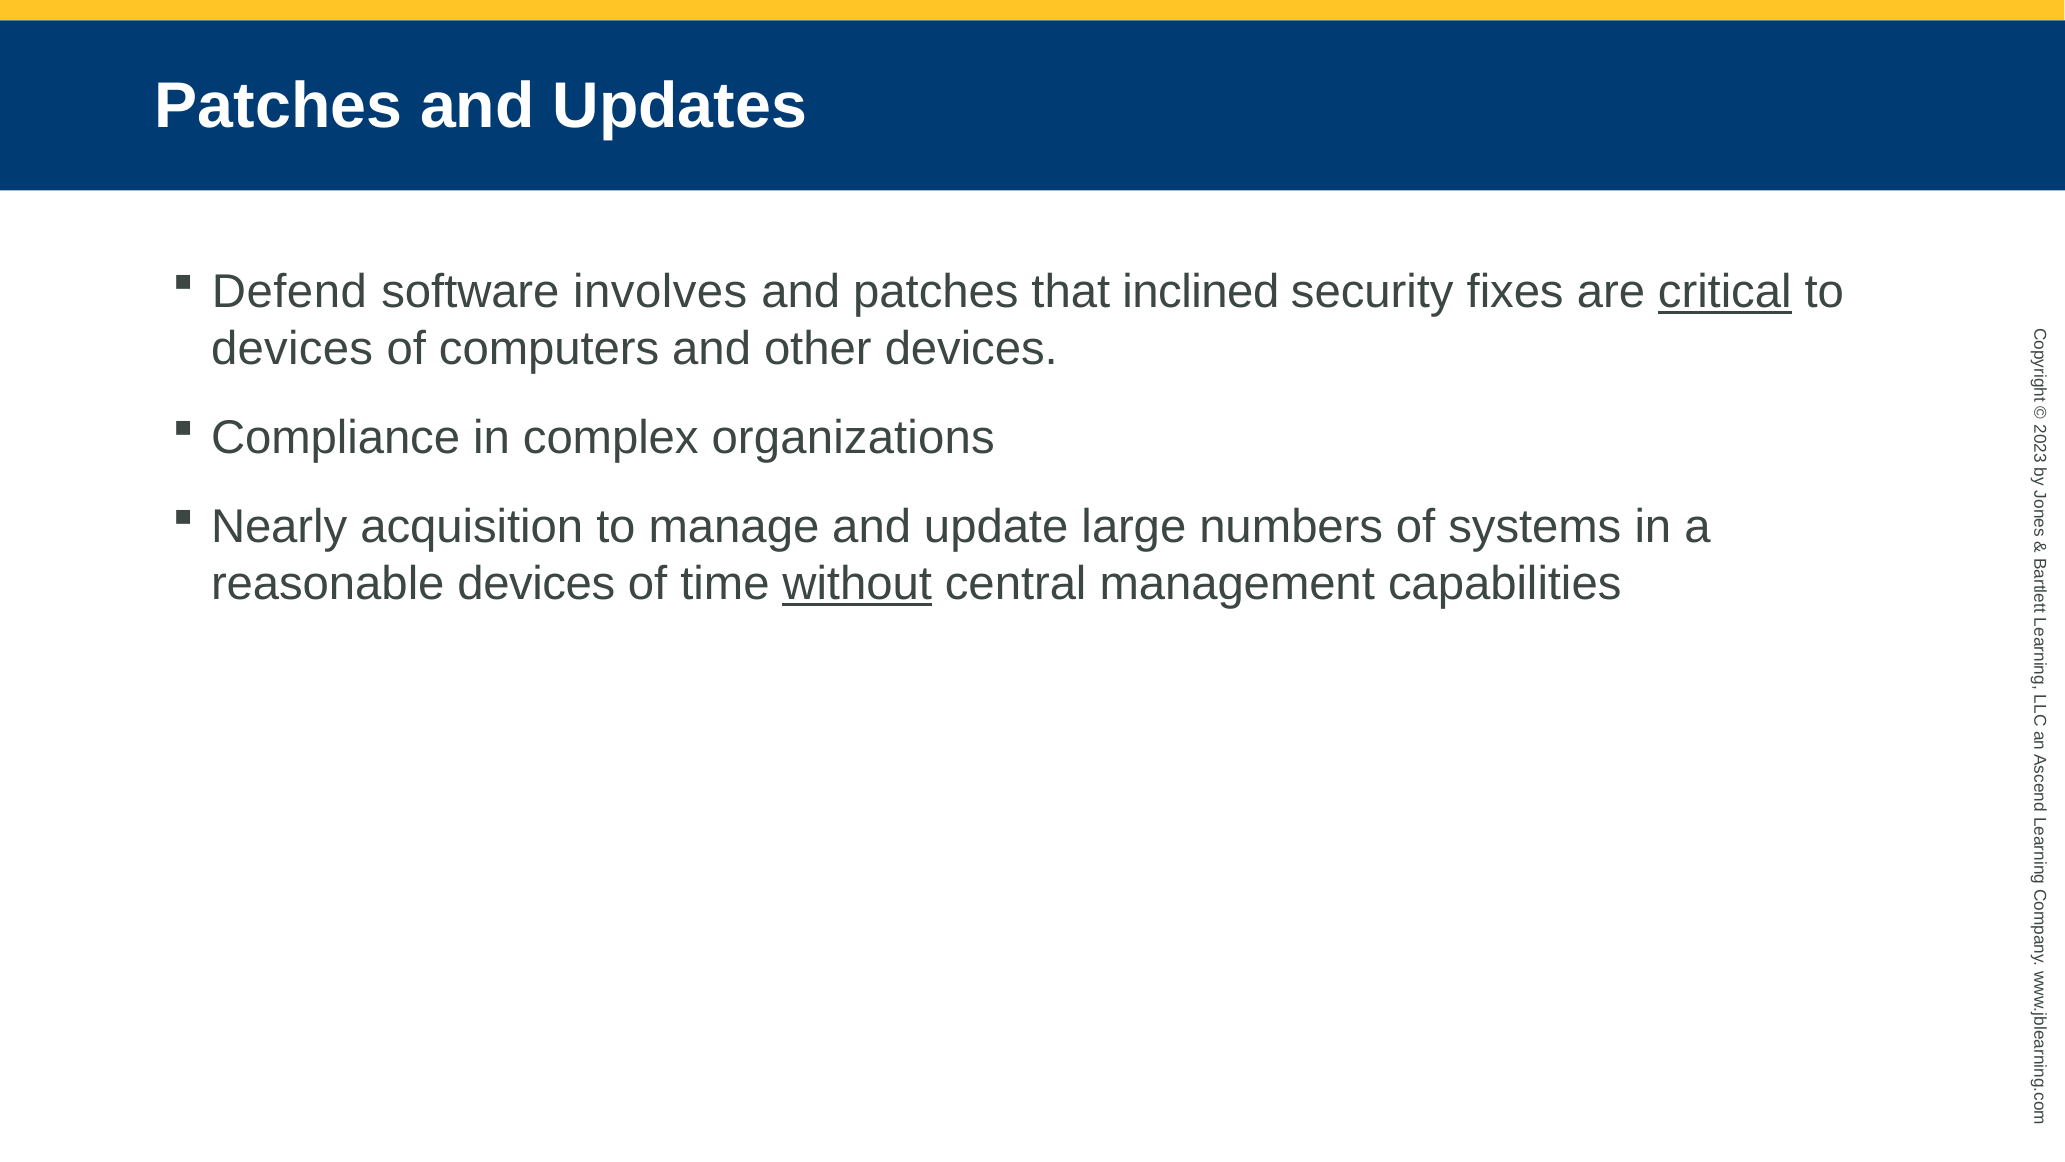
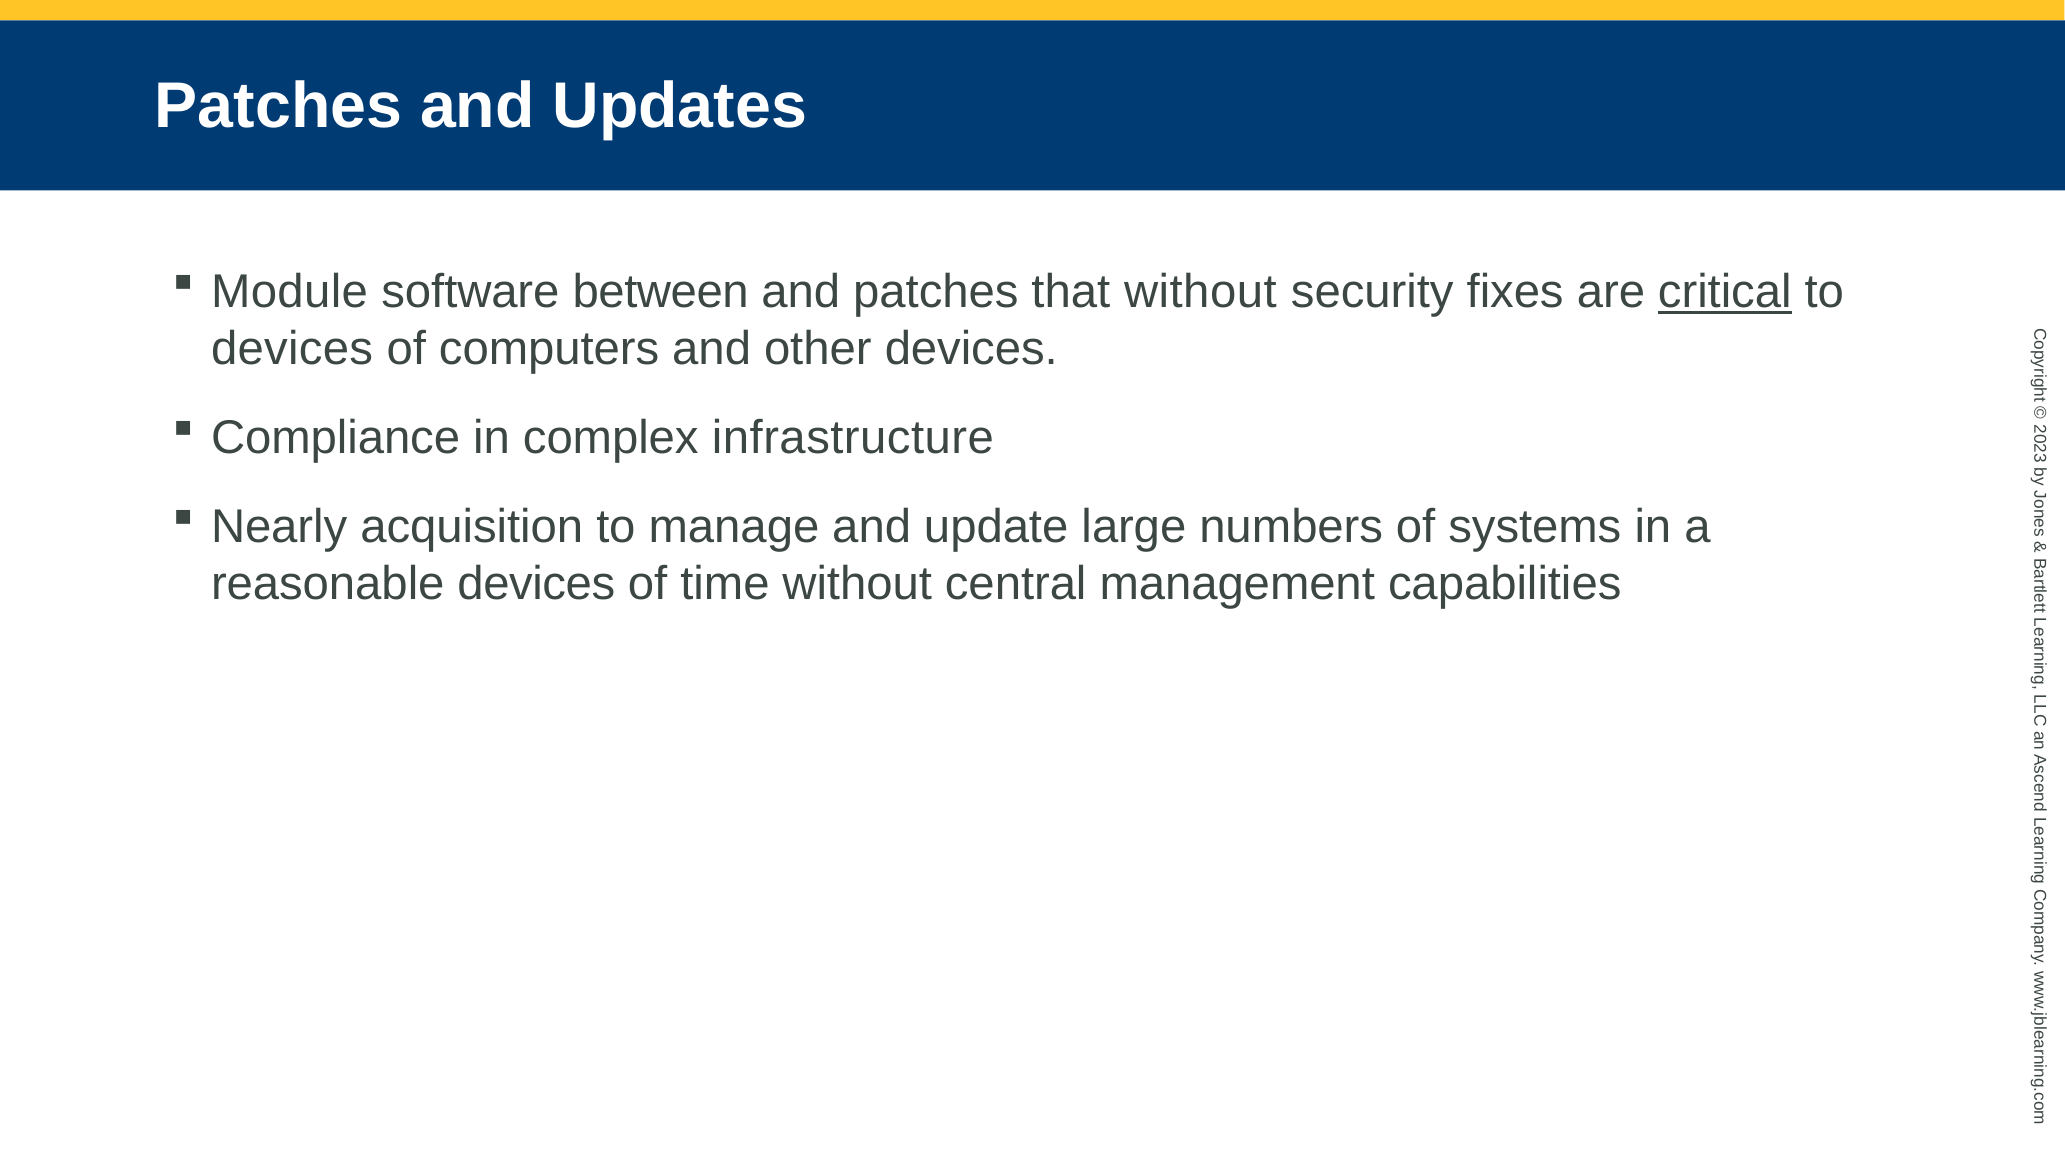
Defend: Defend -> Module (289, 292)
involves: involves -> between (661, 292)
that inclined: inclined -> without (1200, 292)
organizations: organizations -> infrastructure (853, 438)
without underline: present -> none (857, 584)
